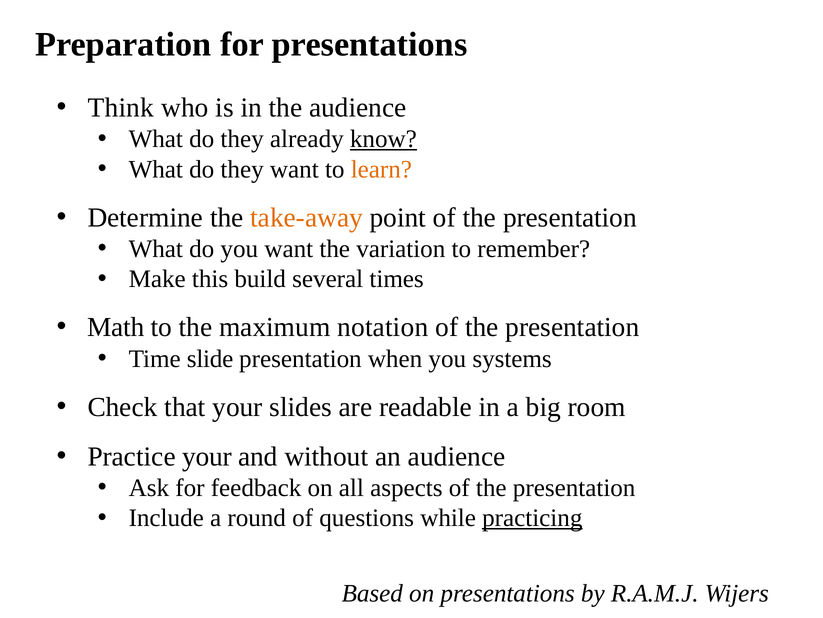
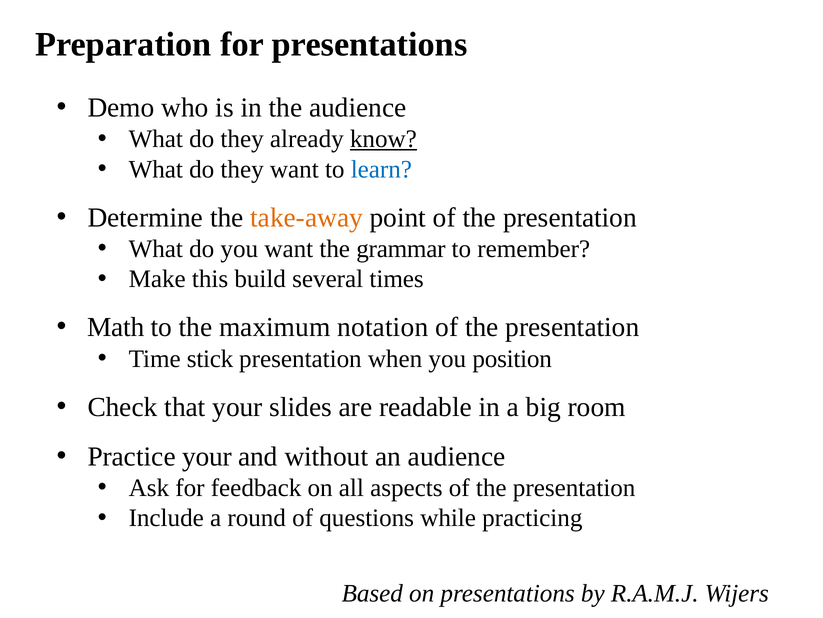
Think: Think -> Demo (121, 108)
learn colour: orange -> blue (381, 169)
variation: variation -> grammar (401, 249)
slide: slide -> stick (210, 358)
systems: systems -> position (512, 358)
practicing underline: present -> none (532, 517)
